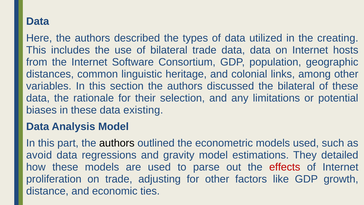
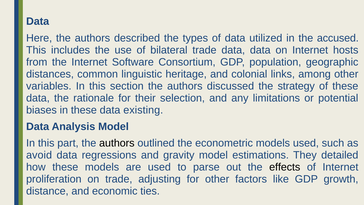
creating: creating -> accused (338, 38)
the bilateral: bilateral -> strategy (296, 86)
effects colour: red -> black (285, 167)
